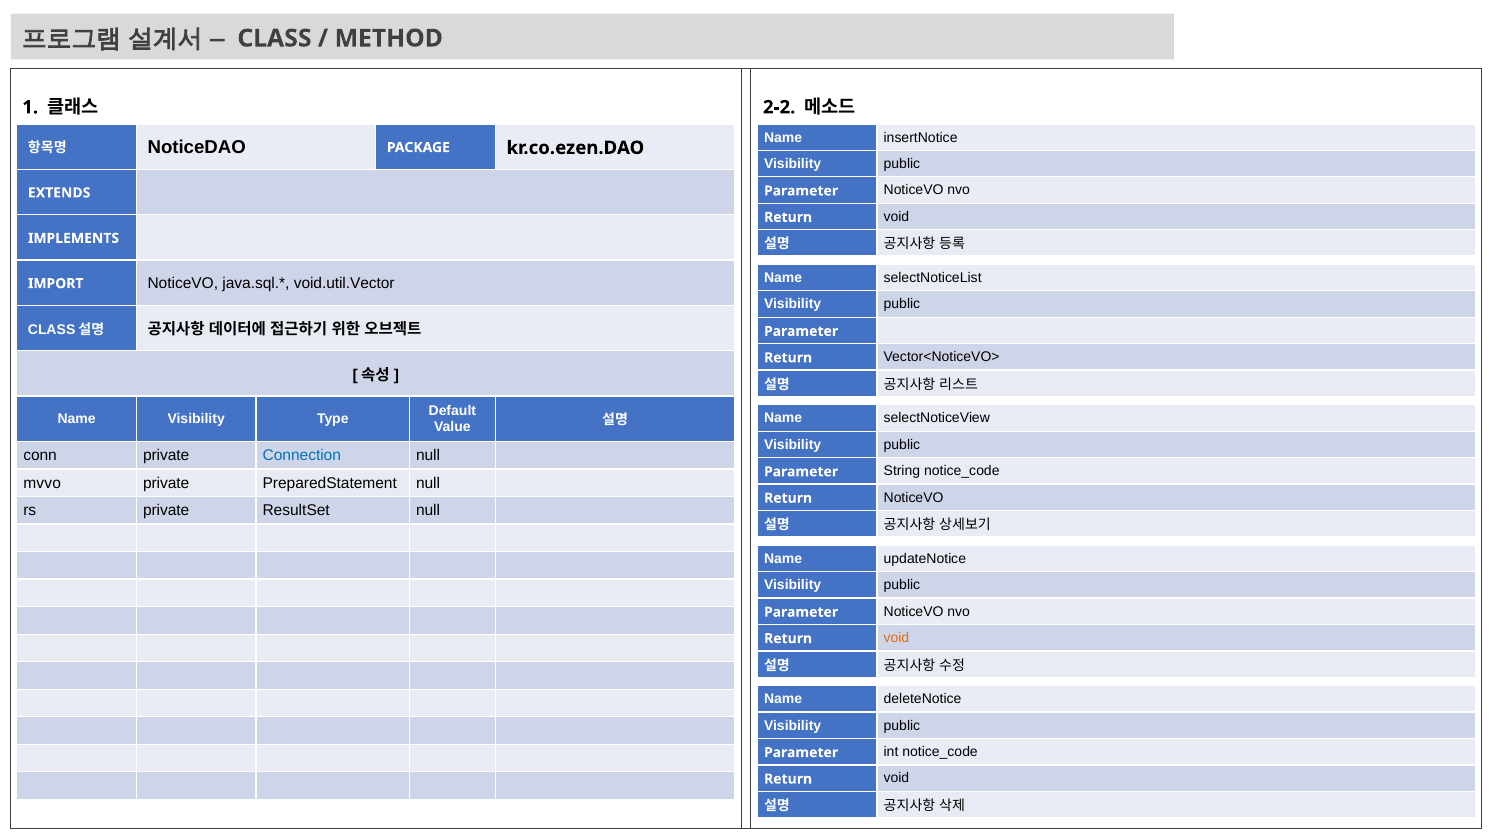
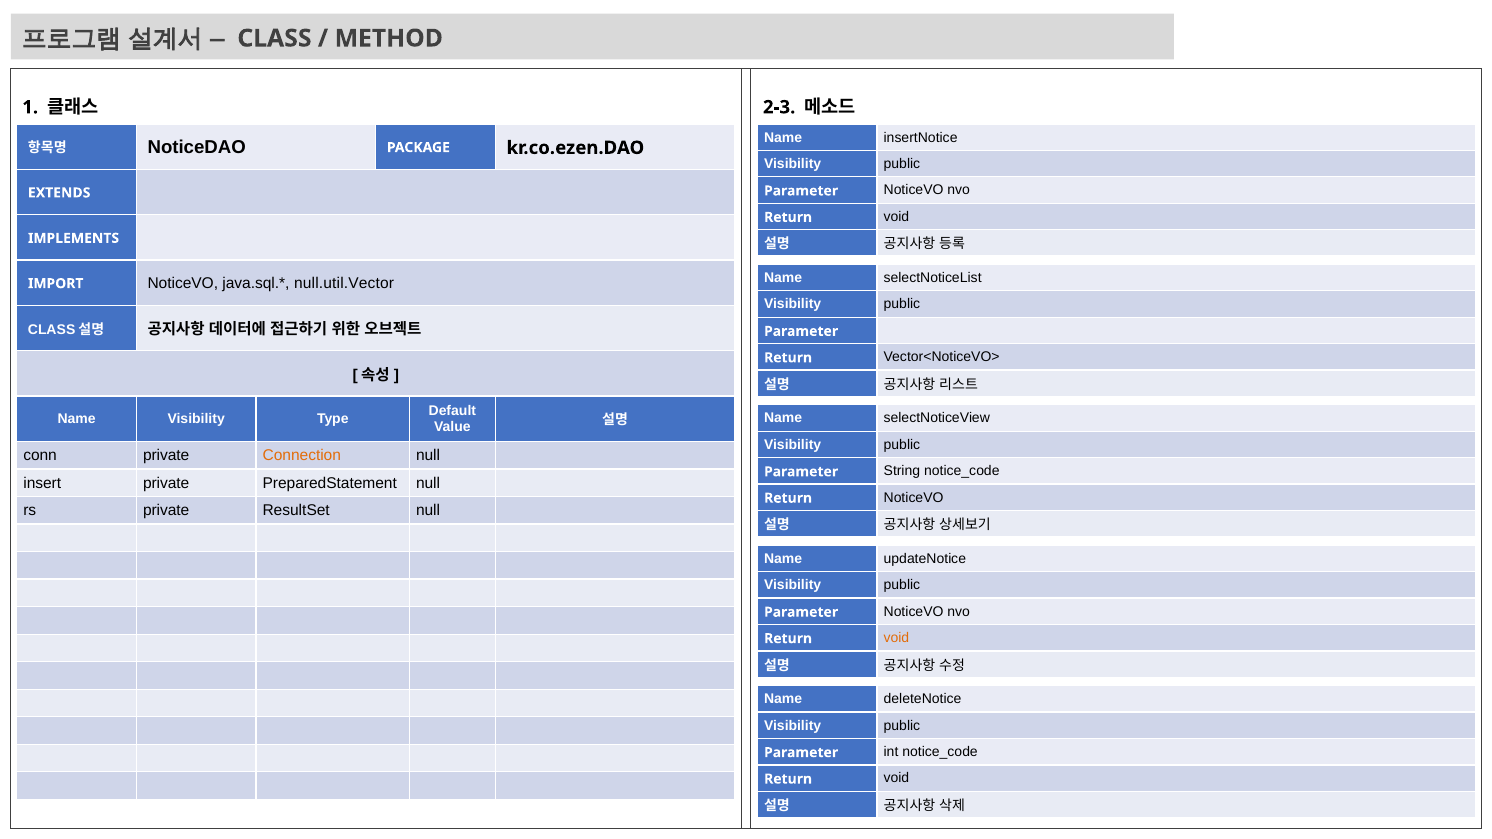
2-2: 2-2 -> 2-3 (779, 107)
void.util.Vector: void.util.Vector -> null.util.Vector (344, 283)
Connection colour: blue -> orange (302, 456)
mvvo: mvvo -> insert (42, 483)
